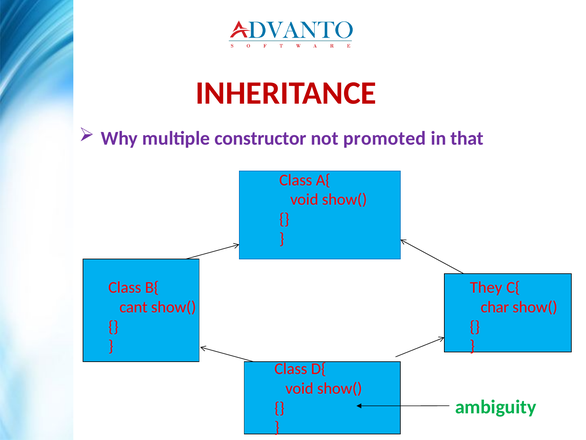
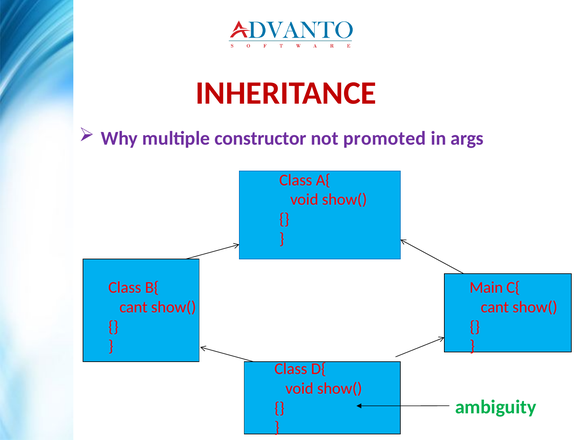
that: that -> args (467, 138)
They: They -> Main (486, 287)
char: char -> cant (495, 307)
